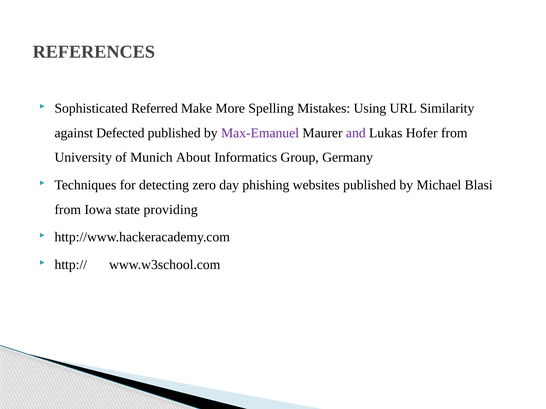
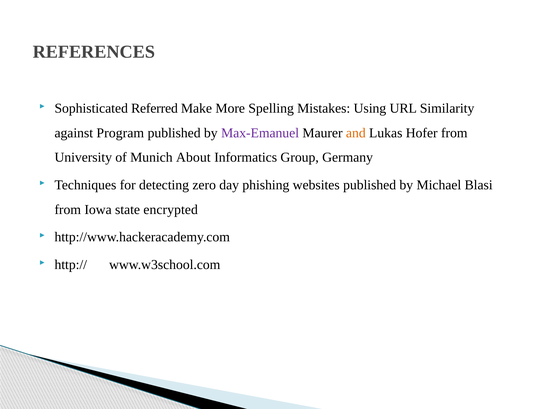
Defected: Defected -> Program (120, 133)
and colour: purple -> orange (356, 133)
providing: providing -> encrypted (171, 210)
